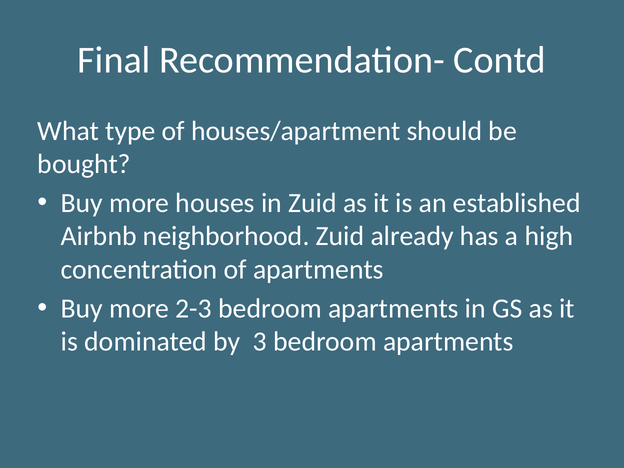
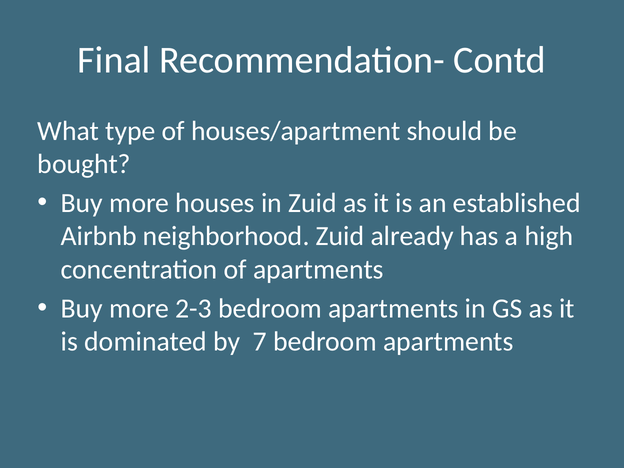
3: 3 -> 7 (260, 342)
